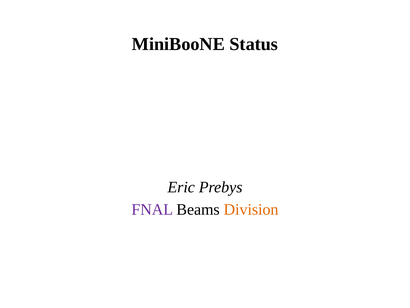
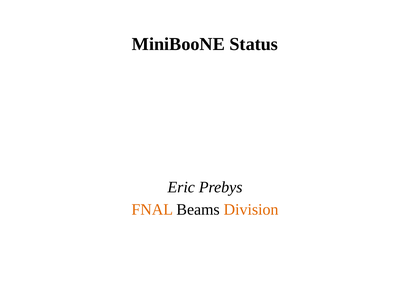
FNAL colour: purple -> orange (152, 209)
